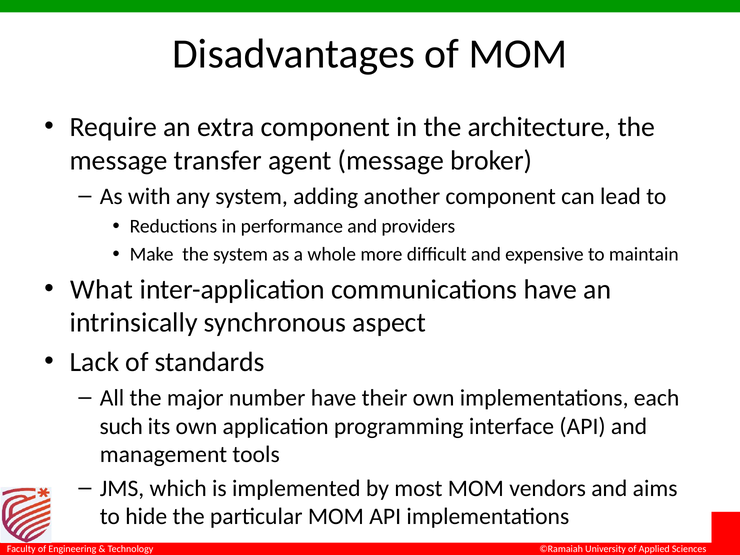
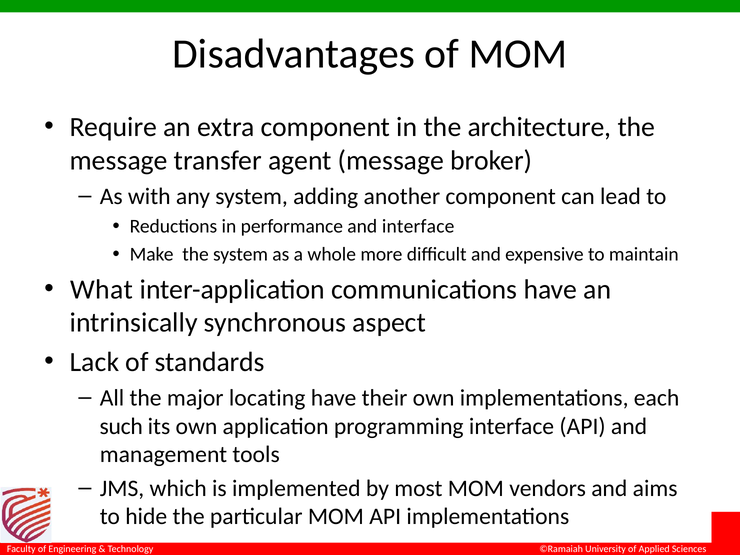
and providers: providers -> interface (418, 226)
number: number -> locating (267, 398)
